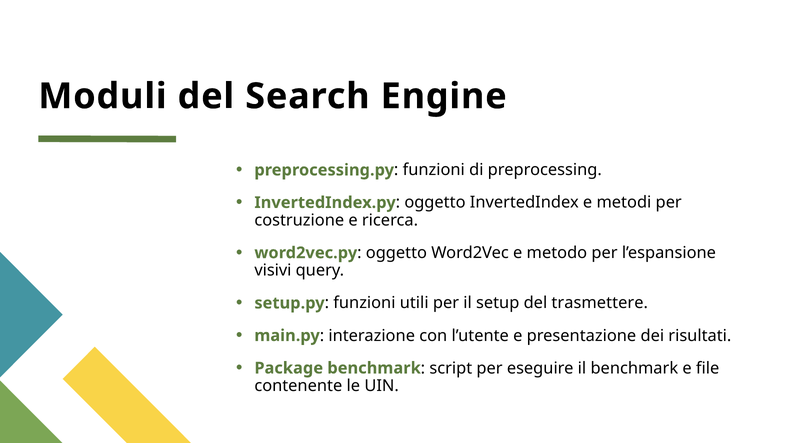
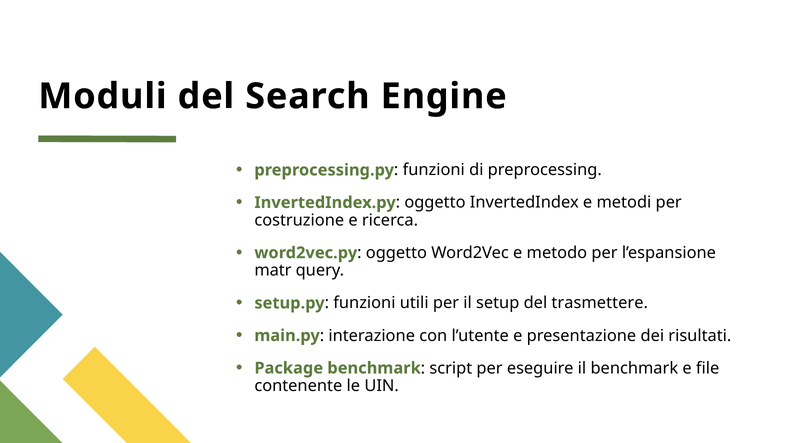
visivi: visivi -> matr (273, 270)
